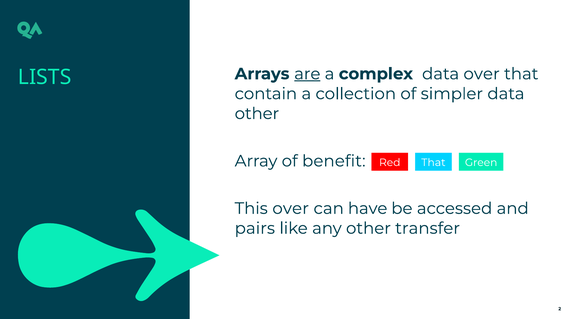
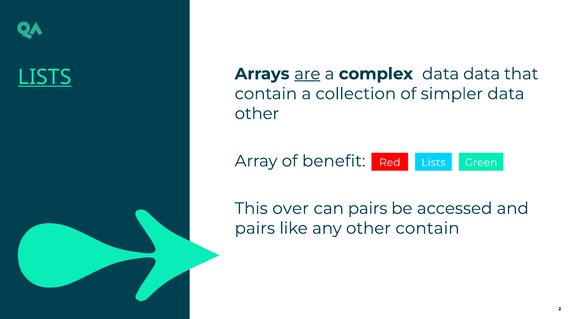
LISTS underline: none -> present (45, 77)
data over: over -> data (482, 74)
Red That: That -> Lists (433, 163)
can have: have -> pairs (368, 209)
other transfer: transfer -> contain (427, 229)
